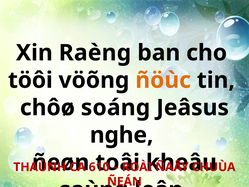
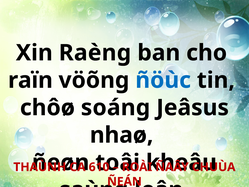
töôi: töôi -> raïn (30, 80)
ñöùc colour: orange -> blue (163, 80)
nghe: nghe -> nhaø (122, 135)
